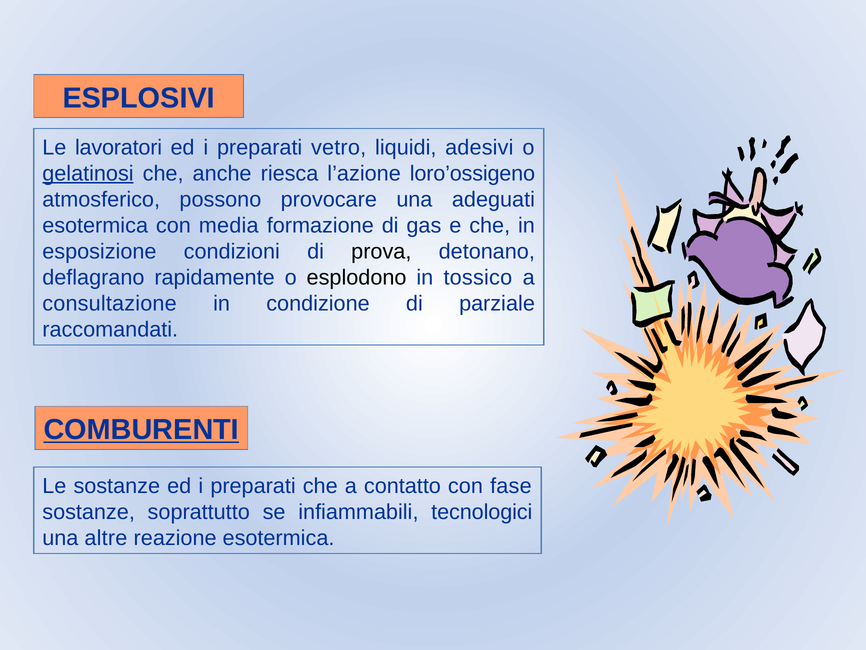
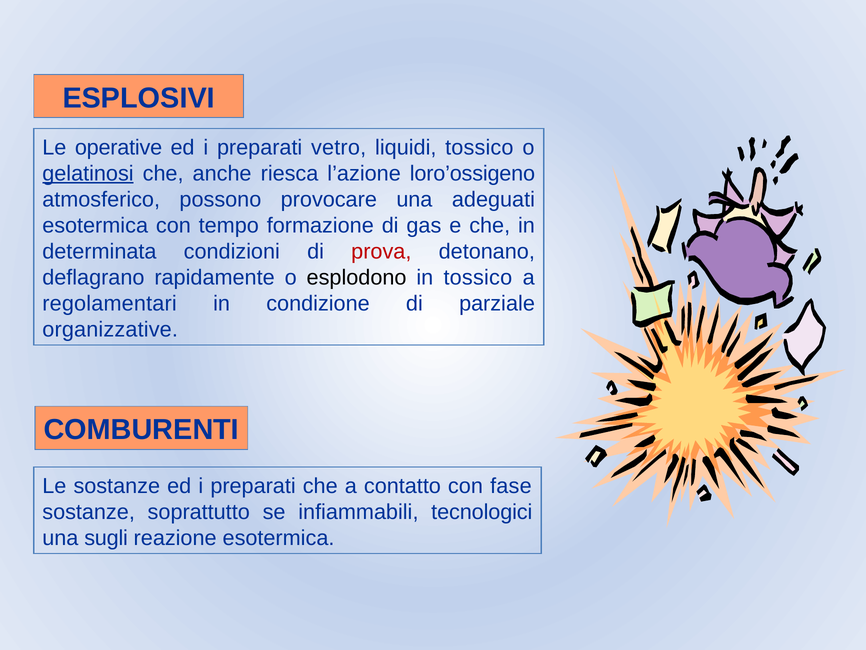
lavoratori: lavoratori -> operative (119, 147)
liquidi adesivi: adesivi -> tossico (479, 147)
media: media -> tempo (229, 225)
esposizione: esposizione -> determinata (99, 251)
prova colour: black -> red (381, 251)
consultazione: consultazione -> regolamentari (110, 303)
raccomandati: raccomandati -> organizzative (110, 329)
COMBURENTI underline: present -> none (141, 430)
altre: altre -> sugli (106, 538)
